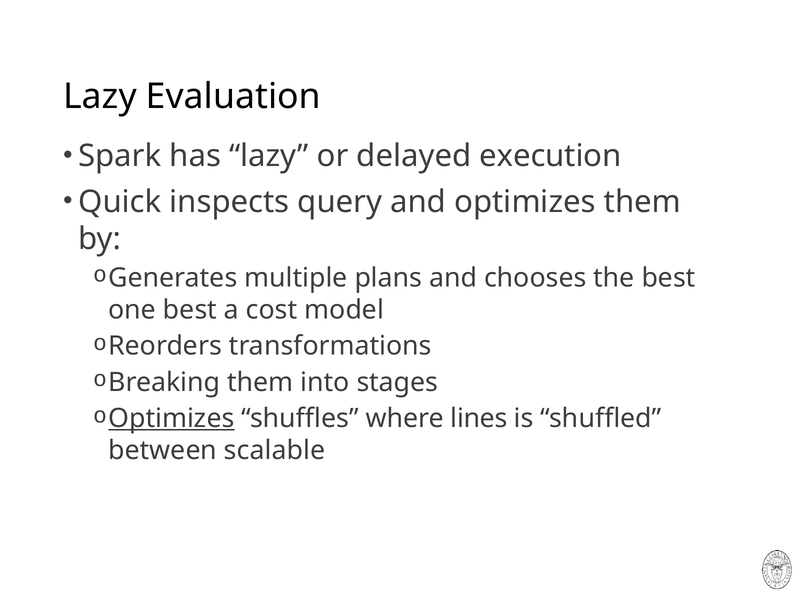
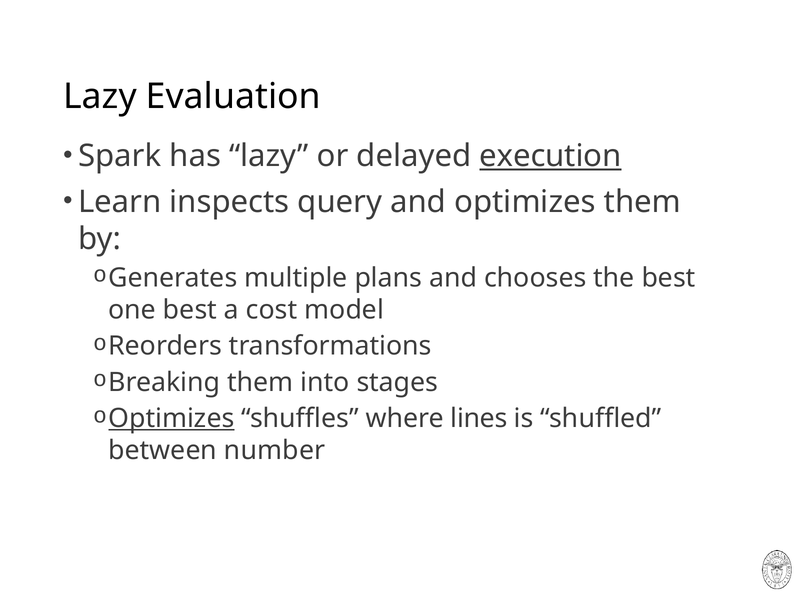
execution underline: none -> present (550, 156)
Quick: Quick -> Learn (120, 202)
scalable: scalable -> number (275, 451)
